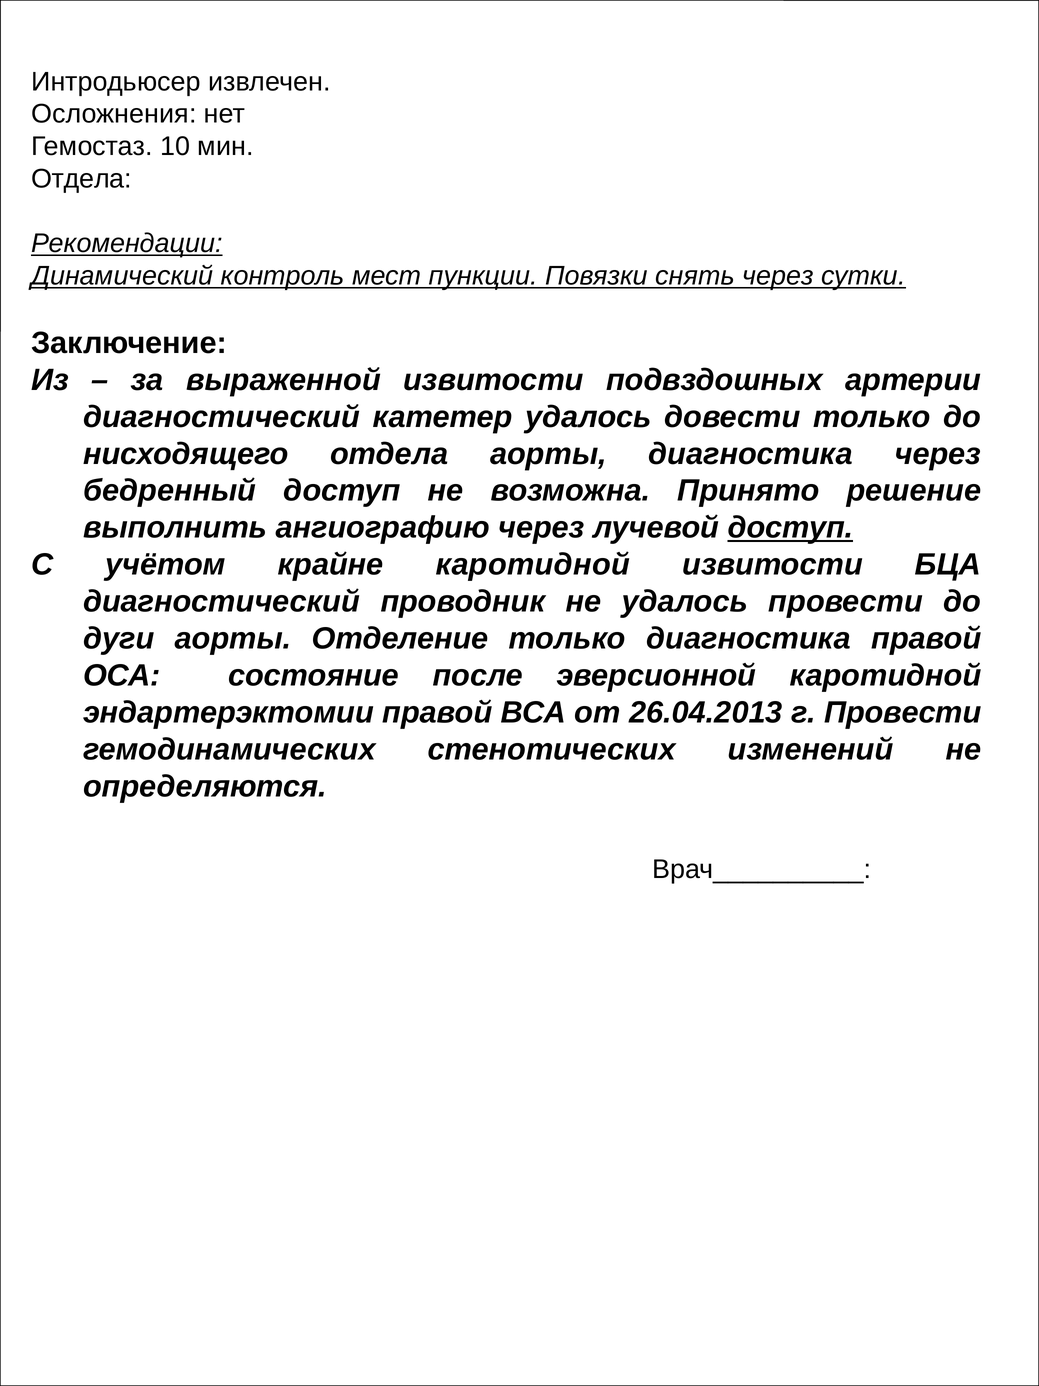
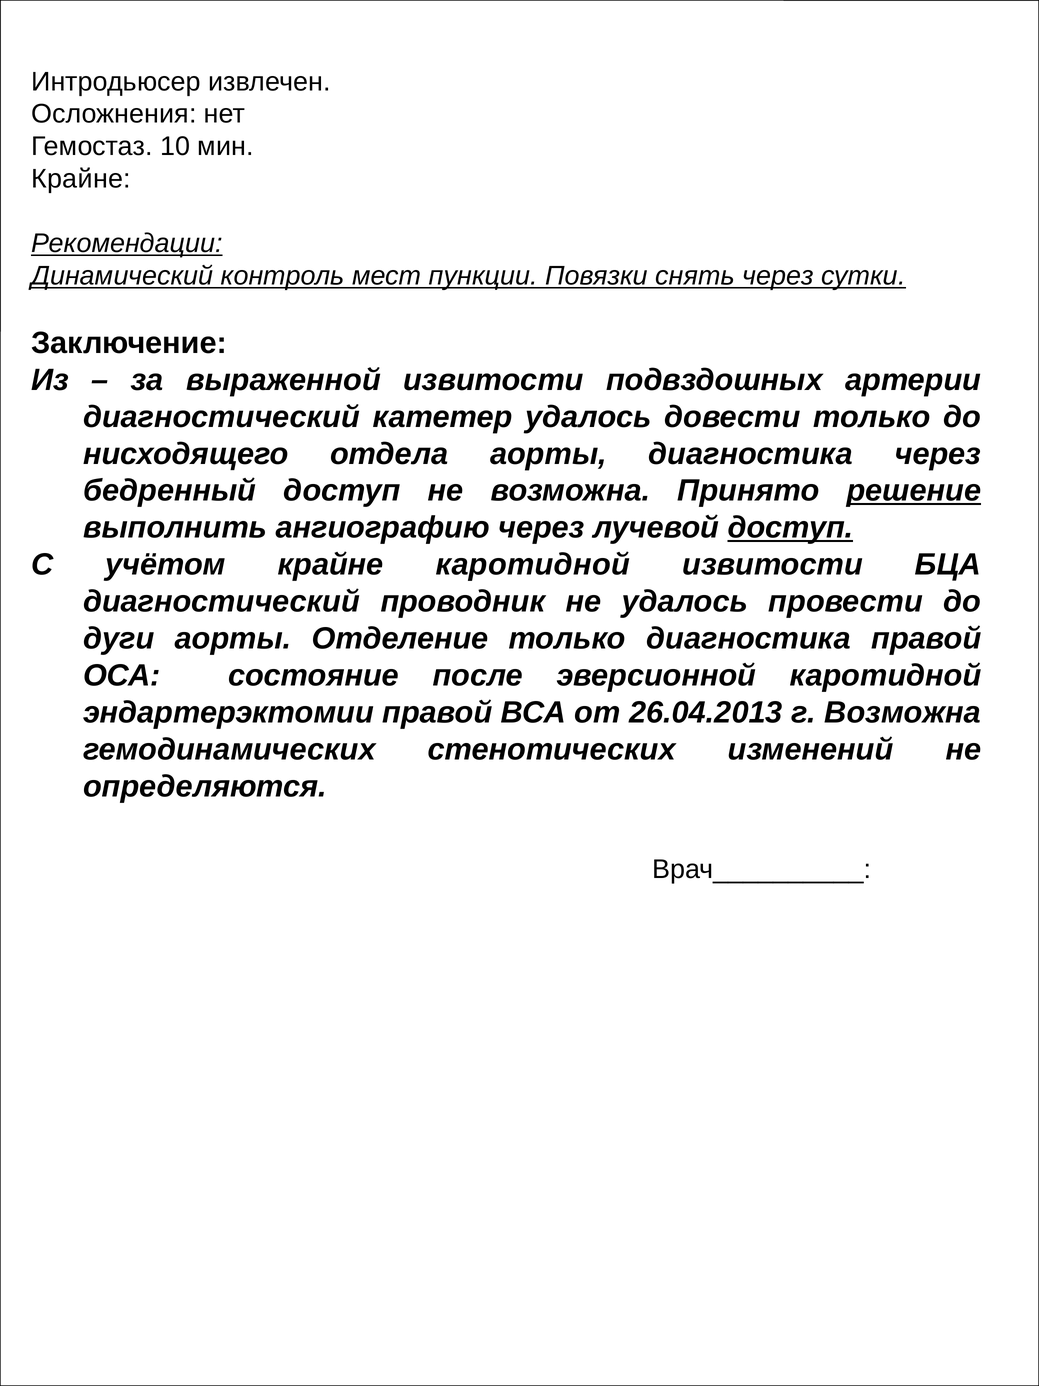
Отдела: Отдела -> Крайне (81, 179)
решение underline: none -> present (914, 491)
г Провести: Провести -> Возможна (903, 712)
